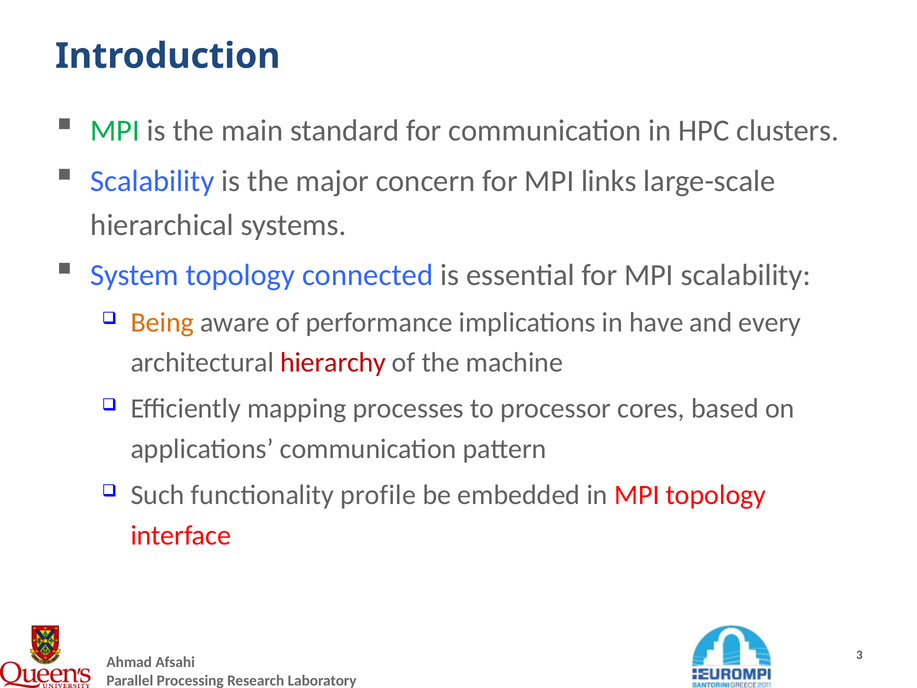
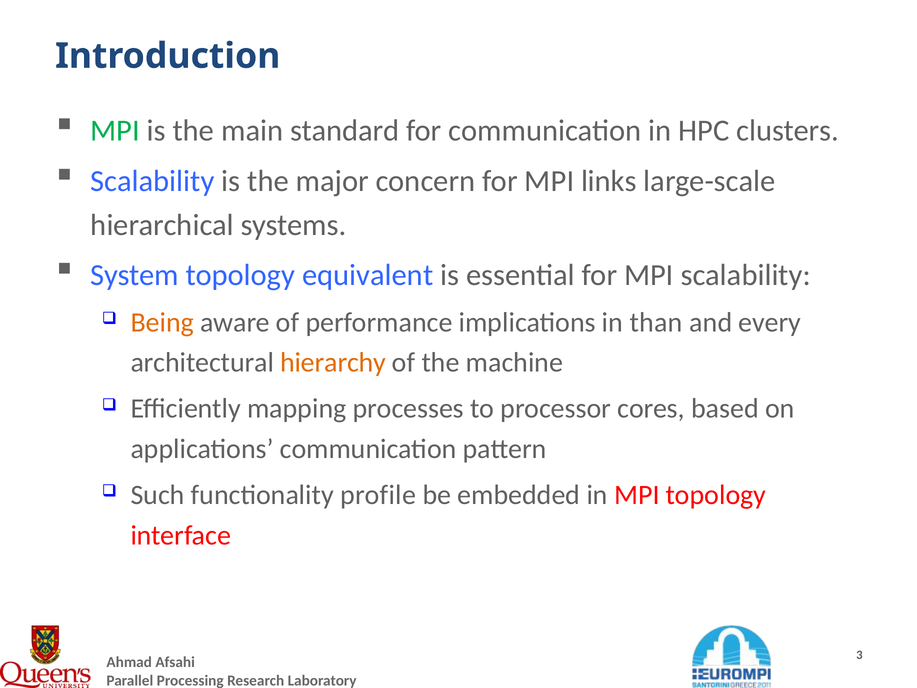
connected: connected -> equivalent (368, 275)
have: have -> than (656, 322)
hierarchy colour: red -> orange (333, 363)
